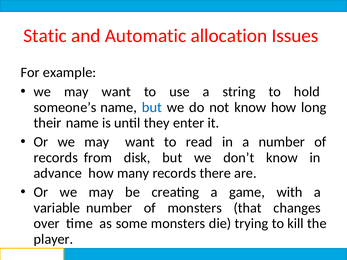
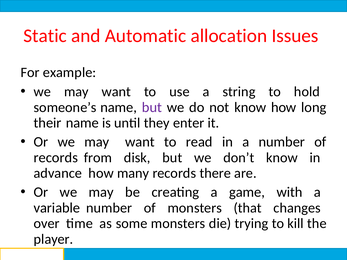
but colour: blue -> purple (152, 107)
